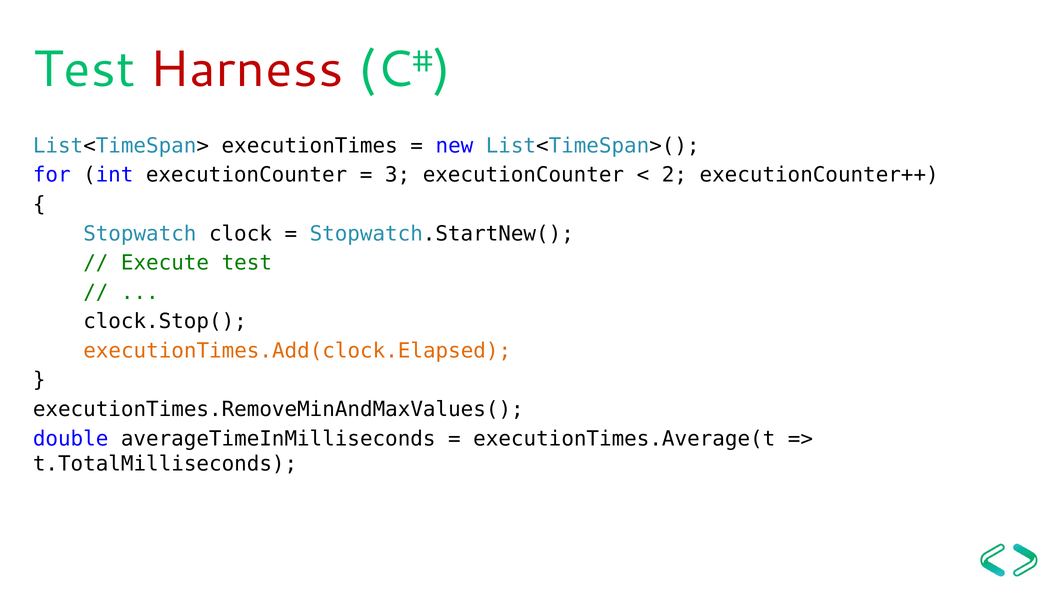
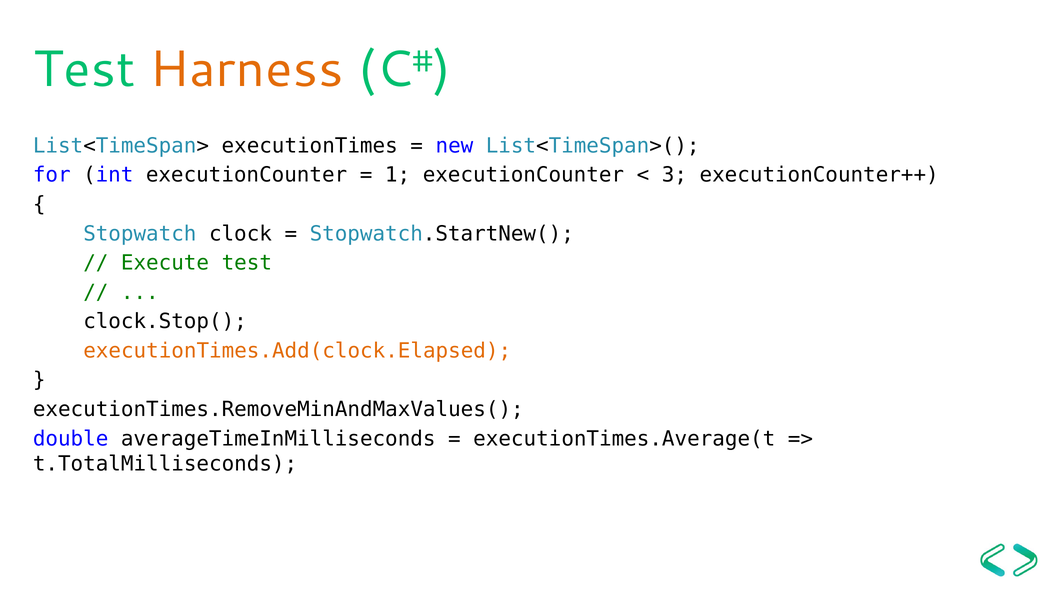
Harness colour: red -> orange (246, 69)
3: 3 -> 1 (398, 175)
2: 2 -> 3 (674, 175)
